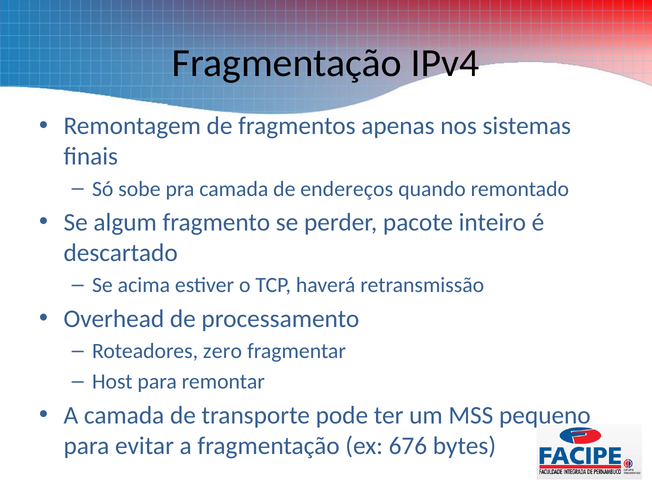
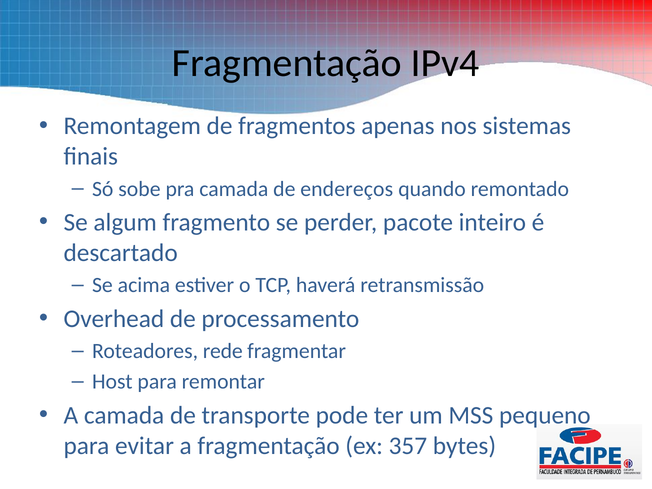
zero: zero -> rede (223, 351)
676: 676 -> 357 (408, 446)
